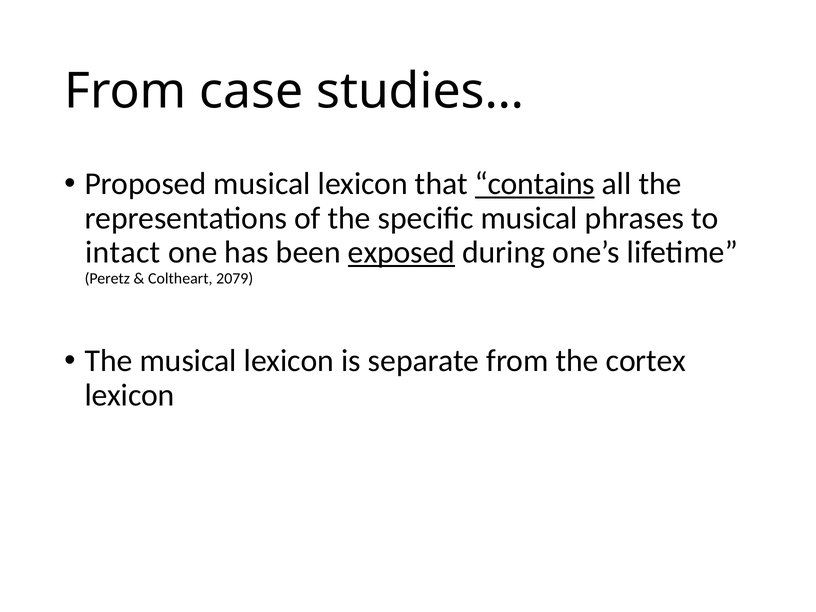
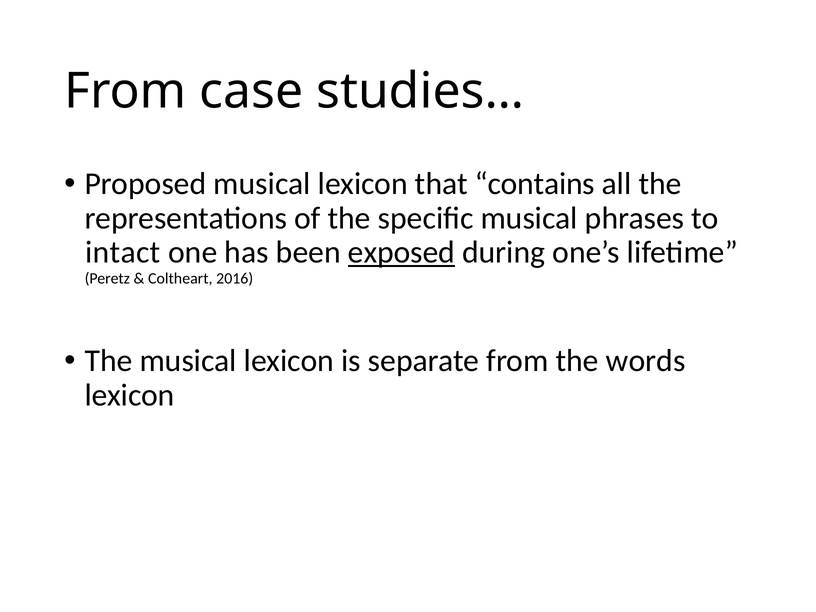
contains underline: present -> none (535, 184)
2079: 2079 -> 2016 (235, 278)
cortex: cortex -> words (646, 361)
